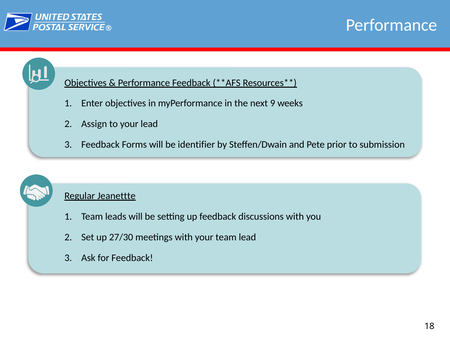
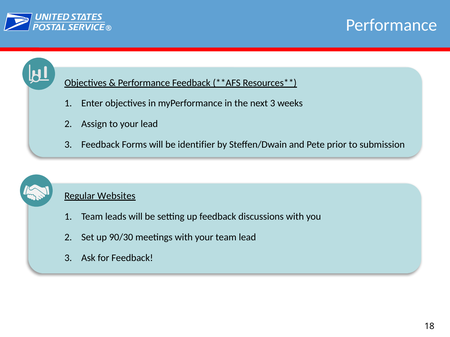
next 9: 9 -> 3 (273, 104)
Jeanettte: Jeanettte -> Websites (116, 196)
27/30: 27/30 -> 90/30 (121, 238)
